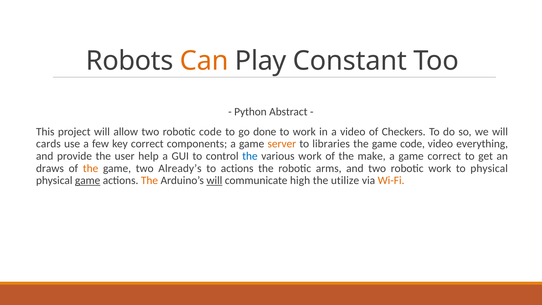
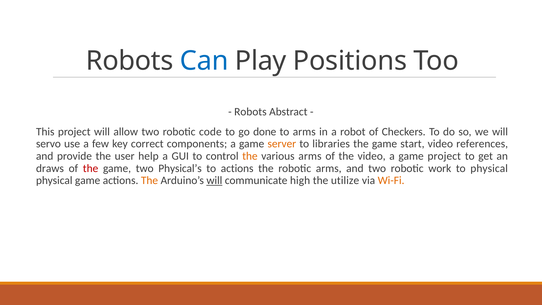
Can colour: orange -> blue (204, 61)
Constant: Constant -> Positions (350, 61)
Python: Python -> Robots (250, 112)
to work: work -> arms (304, 132)
a video: video -> robot (353, 132)
cards: cards -> servo (48, 144)
game code: code -> start (412, 144)
everything: everything -> references (482, 144)
the colour: blue -> orange (250, 156)
various work: work -> arms (310, 156)
the make: make -> video (372, 156)
game correct: correct -> project (444, 156)
the colour: orange -> red (91, 168)
Already’s: Already’s -> Physical’s (180, 168)
game underline: present -> none (88, 180)
